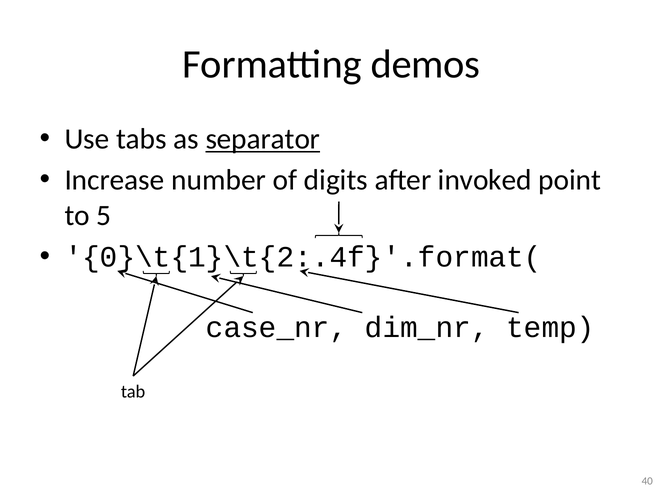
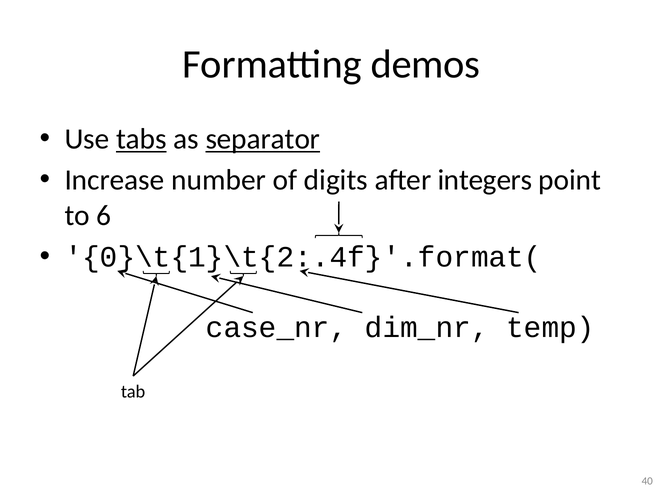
tabs underline: none -> present (141, 139)
invoked: invoked -> integers (485, 180)
5: 5 -> 6 (104, 215)
